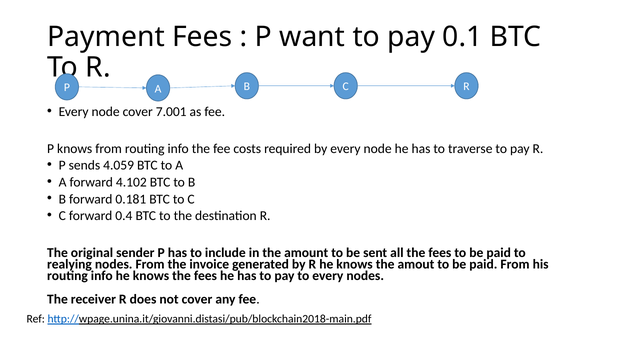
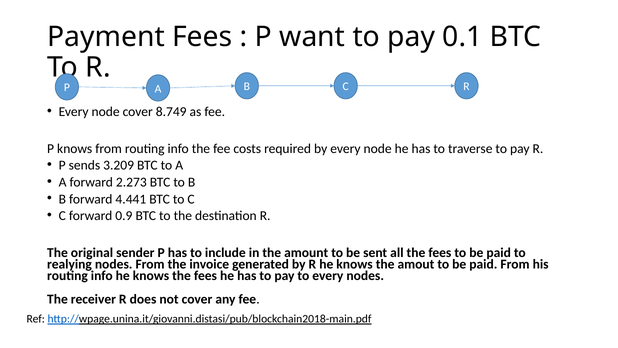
7.001: 7.001 -> 8.749 (171, 112)
4.059: 4.059 -> 3.209 (119, 165)
4.102: 4.102 -> 2.273 (131, 182)
0.181: 0.181 -> 4.441 (131, 199)
0.4: 0.4 -> 0.9 (124, 216)
